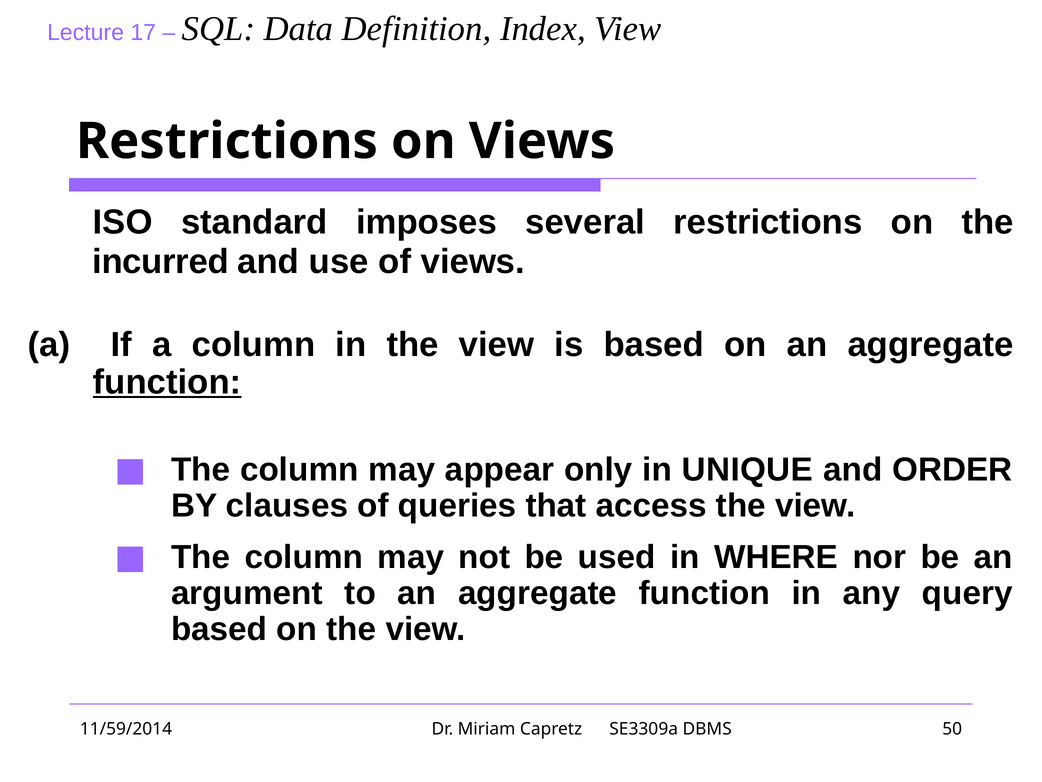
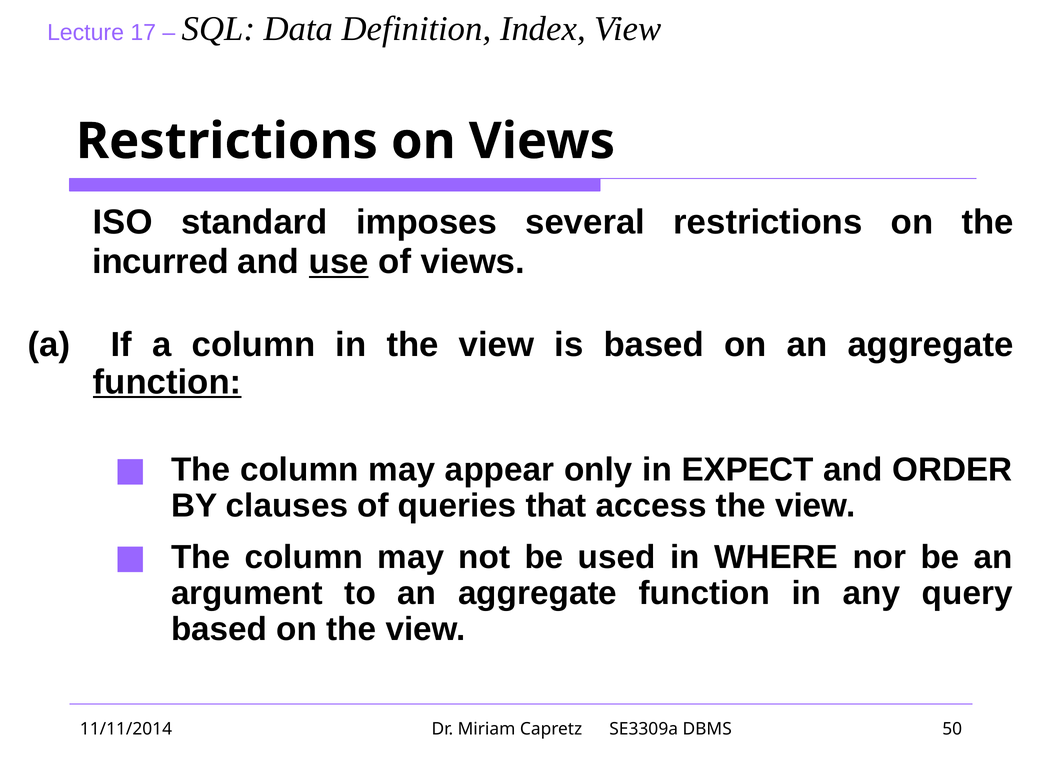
use underline: none -> present (339, 262)
UNIQUE: UNIQUE -> EXPECT (748, 470)
11/59/2014: 11/59/2014 -> 11/11/2014 (126, 729)
